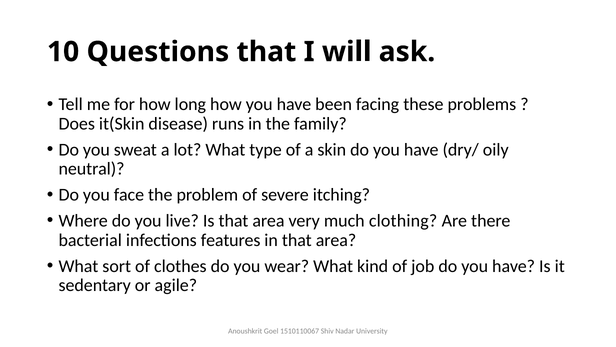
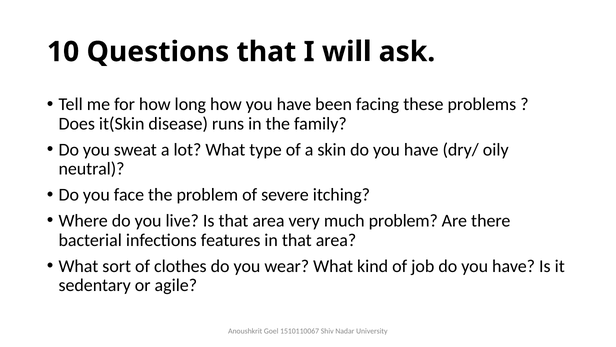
much clothing: clothing -> problem (403, 220)
